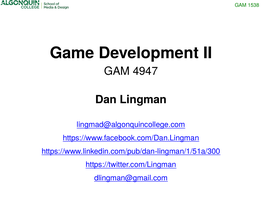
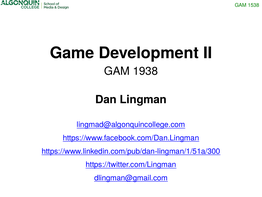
4947: 4947 -> 1938 (145, 71)
